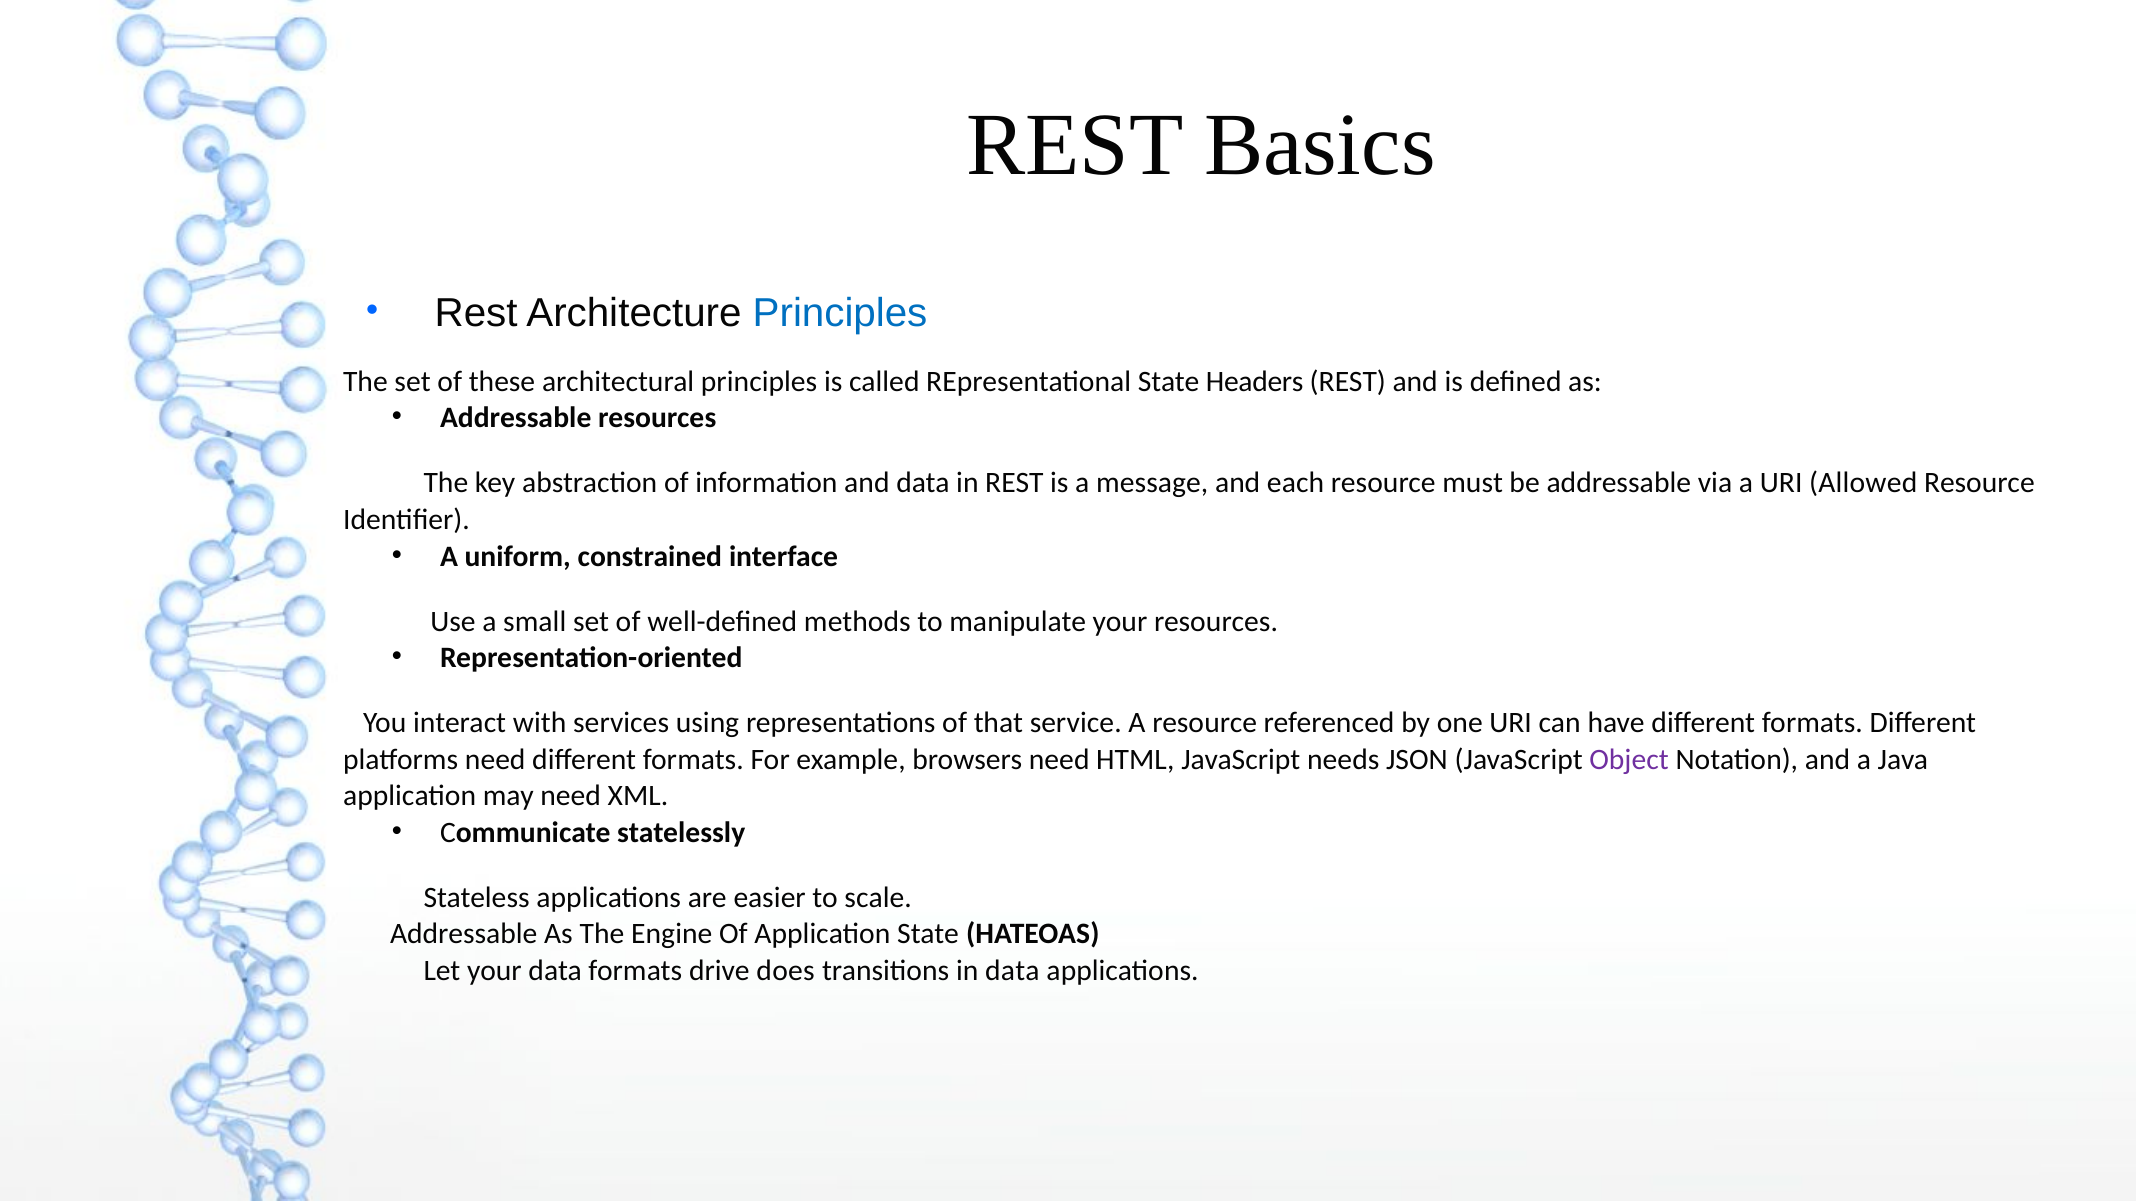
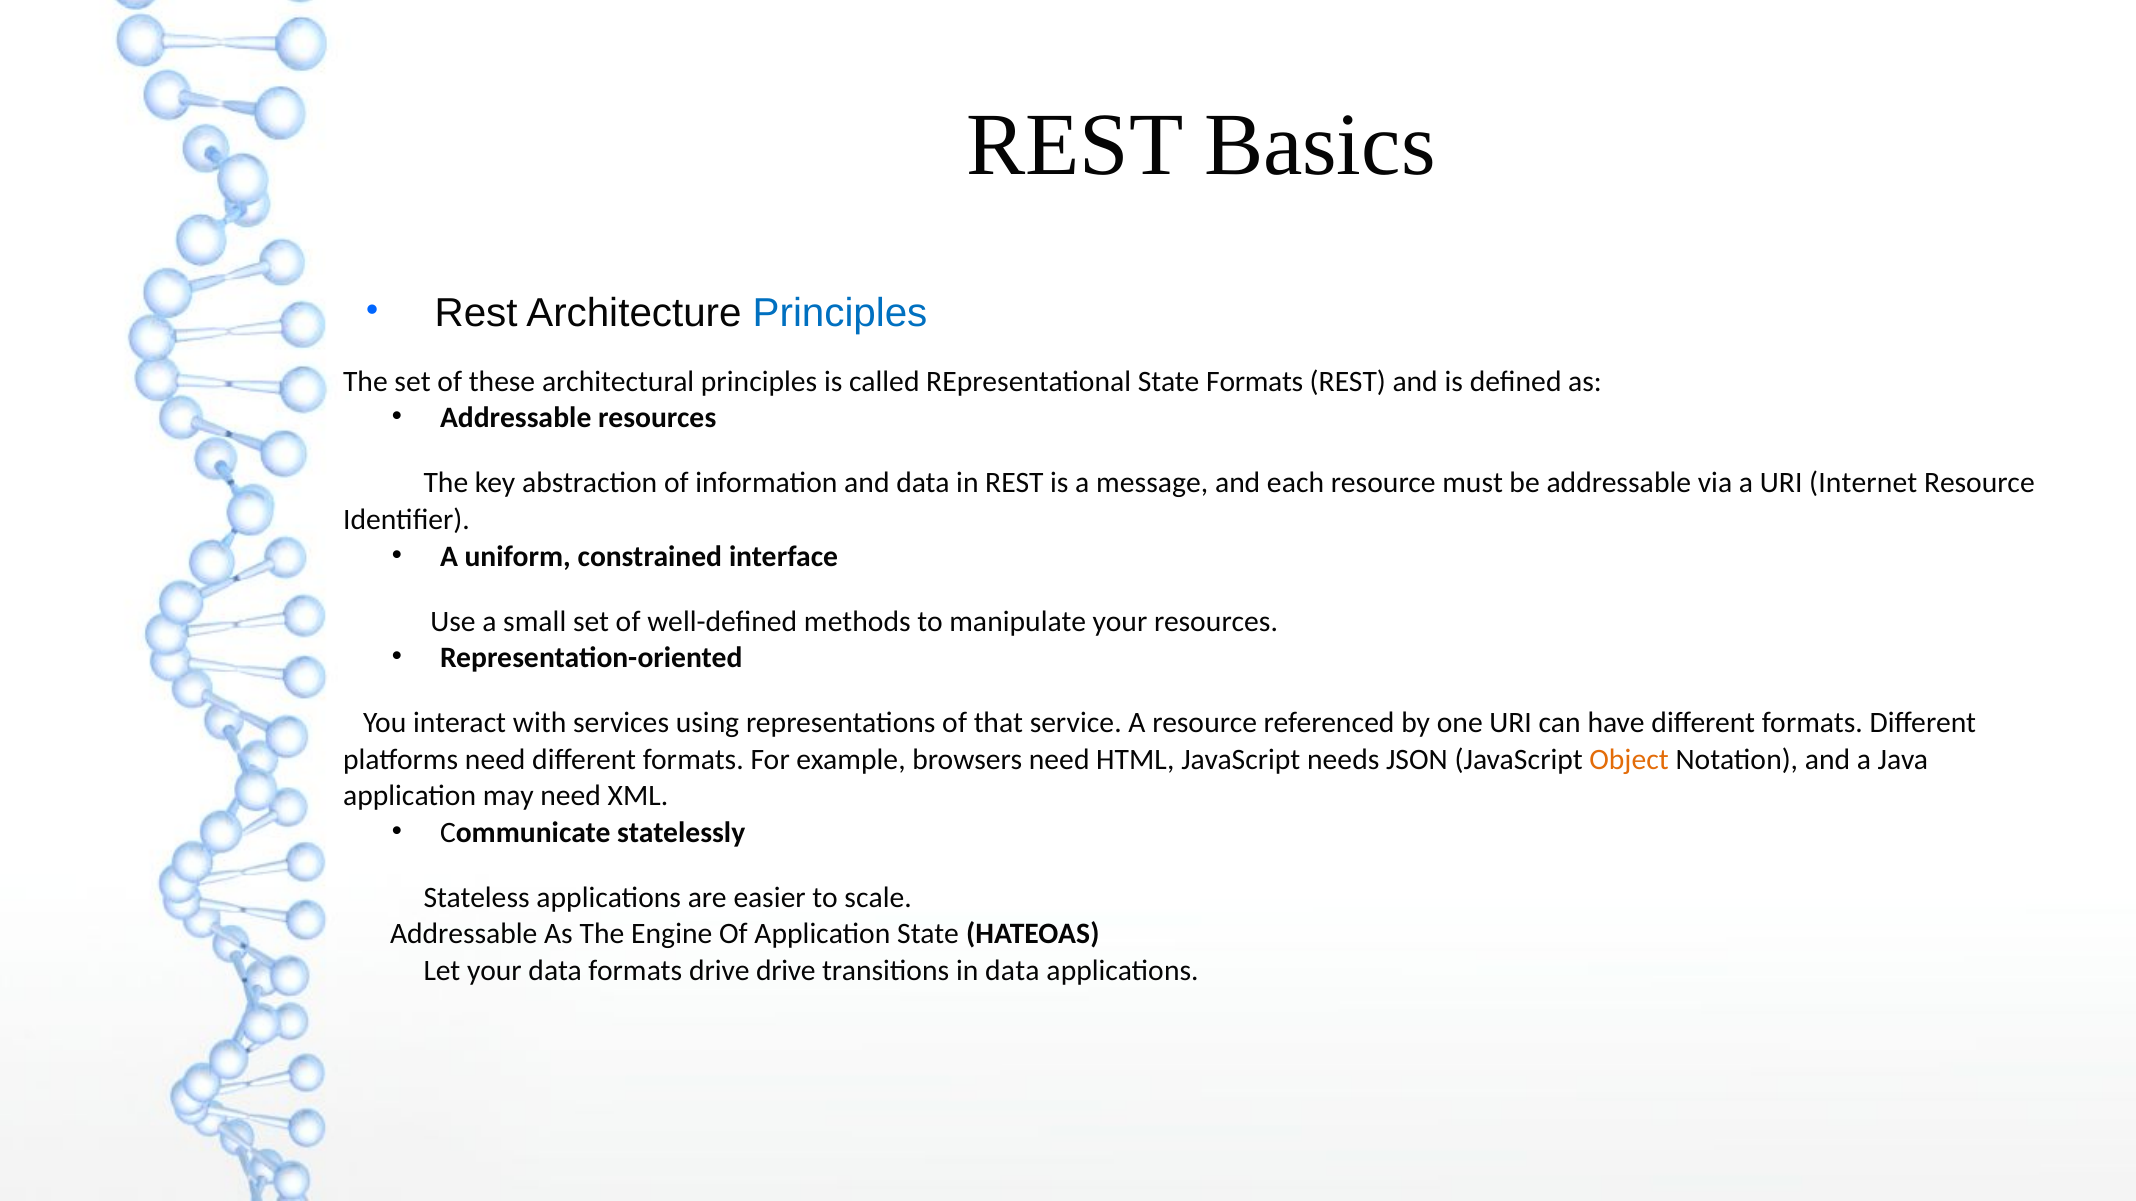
State Headers: Headers -> Formats (1255, 382)
Allowed: Allowed -> Internet (1863, 483)
Object colour: purple -> orange (1629, 760)
drive does: does -> drive (786, 971)
